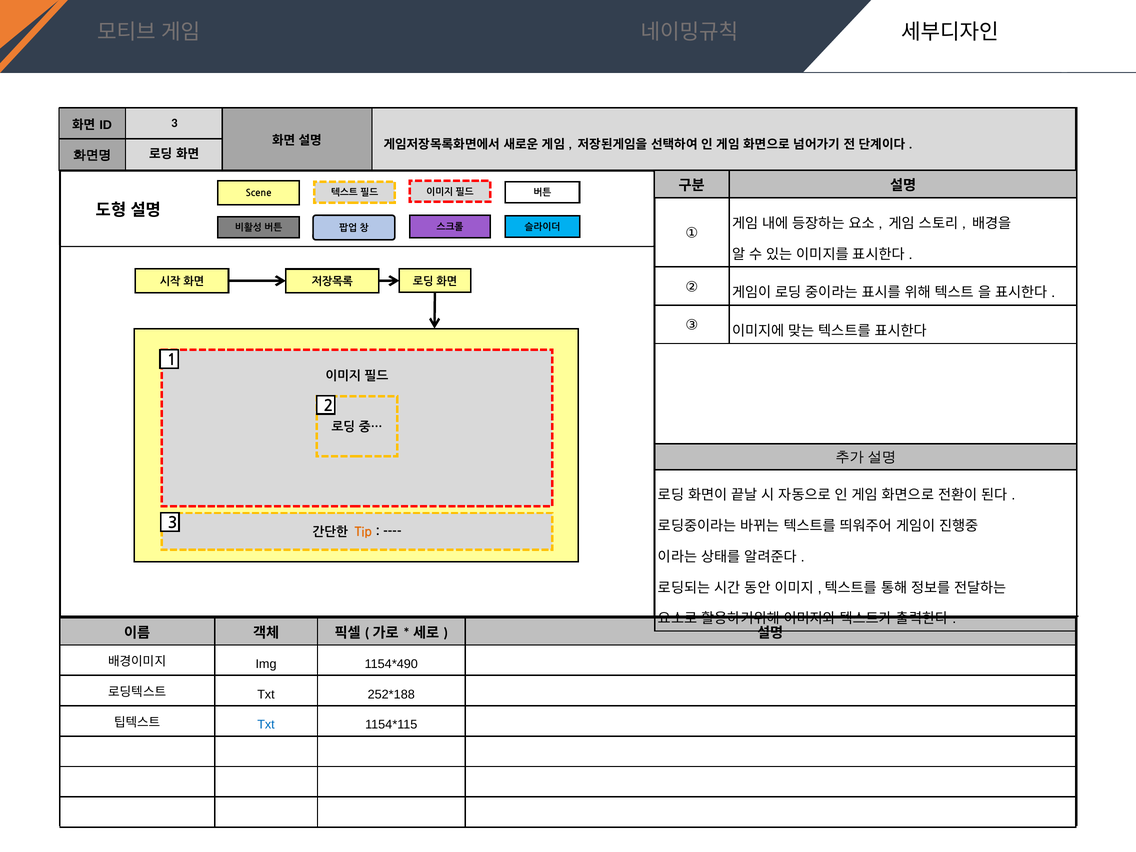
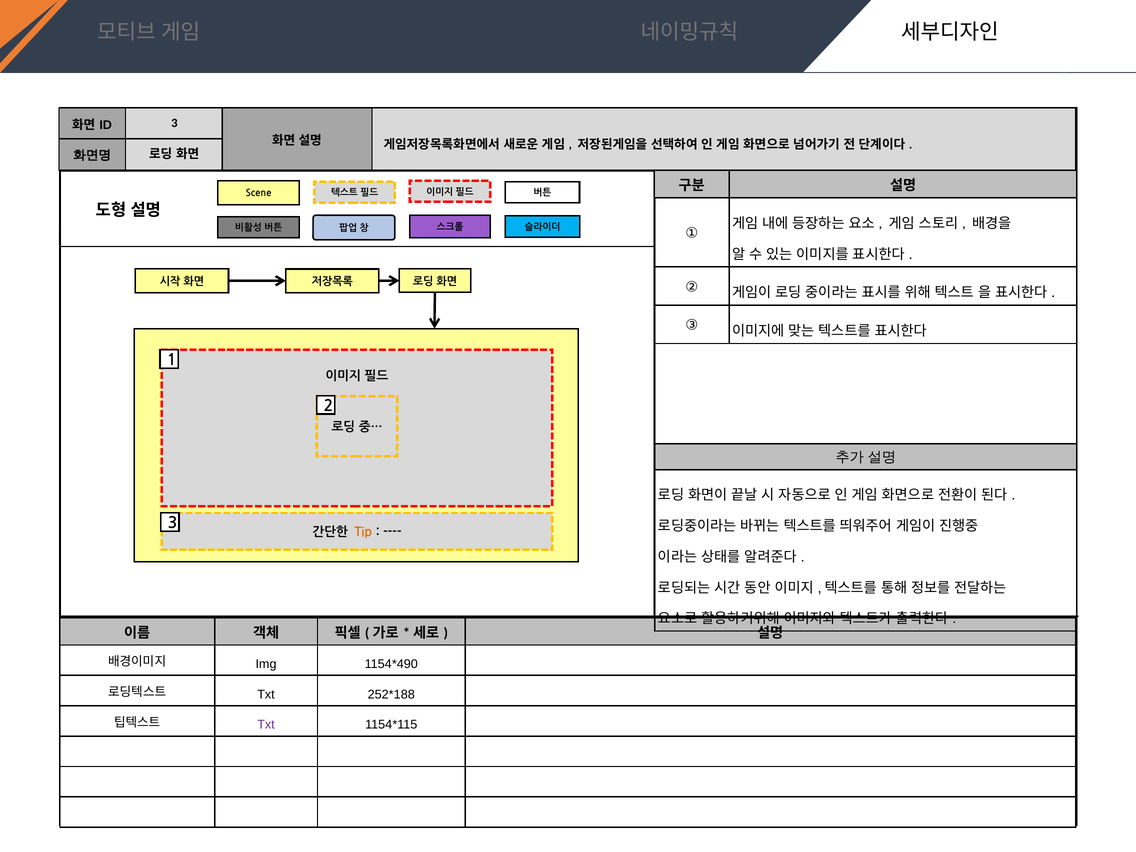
Txt colour: blue -> purple (266, 725)
